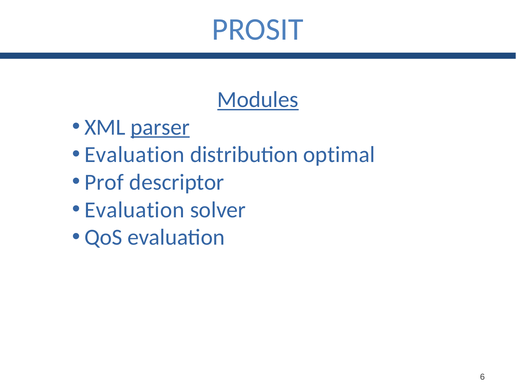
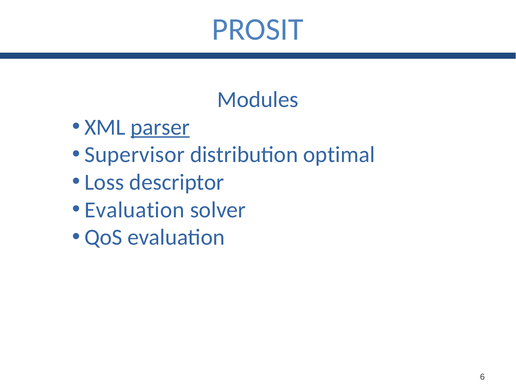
Modules underline: present -> none (258, 100)
Evaluation: Evaluation -> Supervisor (135, 155)
Prof: Prof -> Loss (104, 182)
